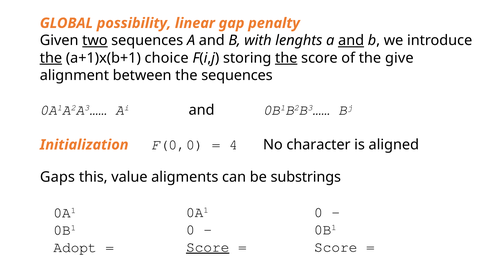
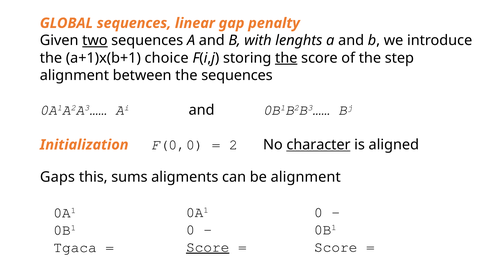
GLOBAL possibility: possibility -> sequences (134, 23)
and underline: present -> none (351, 41)
the underline: present -> none (51, 58)
give: give -> step (399, 58)
4: 4 -> 2 (234, 145)
character underline: none -> present (318, 145)
value: value -> sums (129, 177)
be substrings: substrings -> alignment (306, 177)
Adopt: Adopt -> Tgaca (75, 247)
